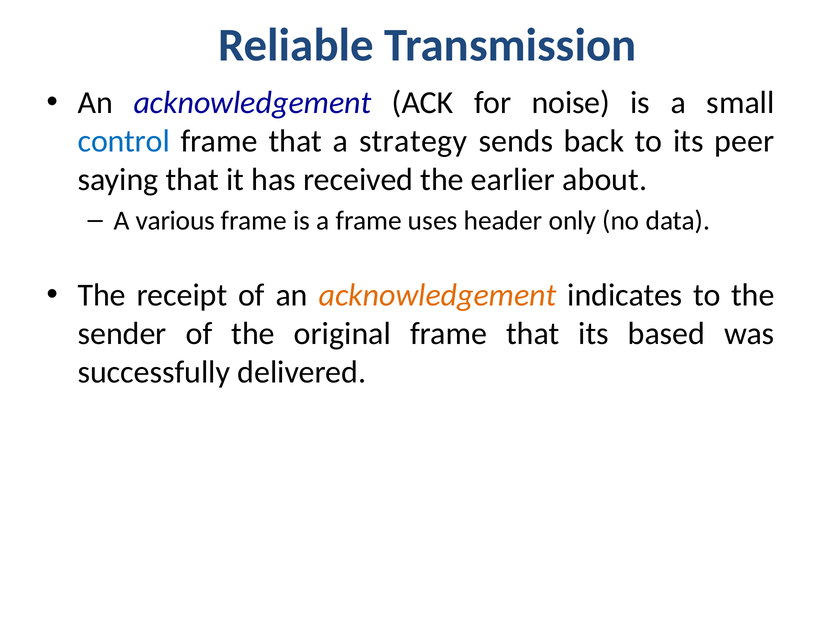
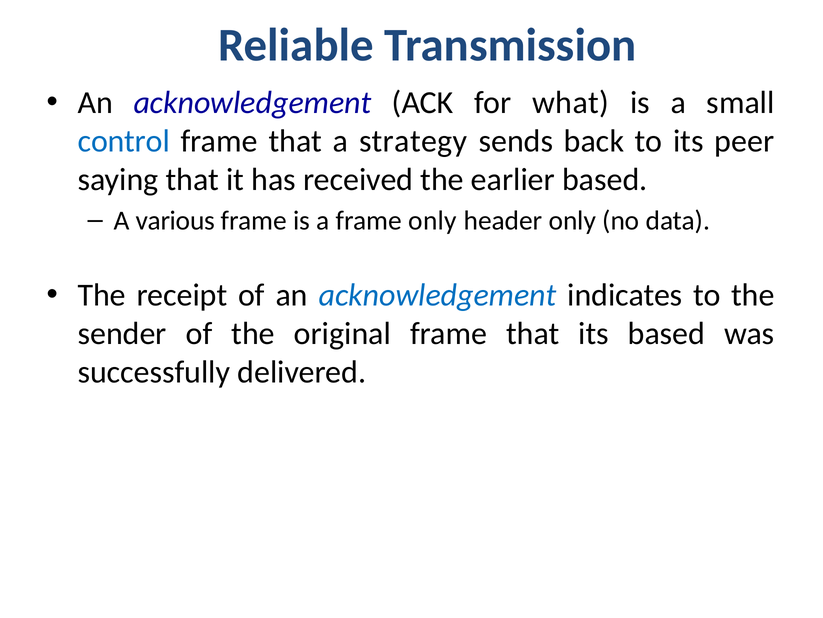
noise: noise -> what (571, 103)
earlier about: about -> based (605, 180)
frame uses: uses -> only (433, 220)
acknowledgement colour: orange -> blue (438, 295)
